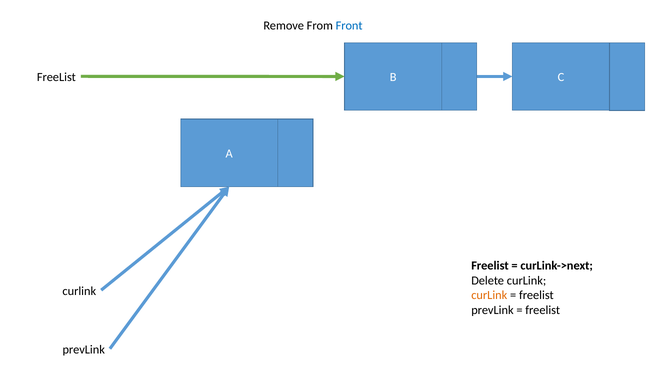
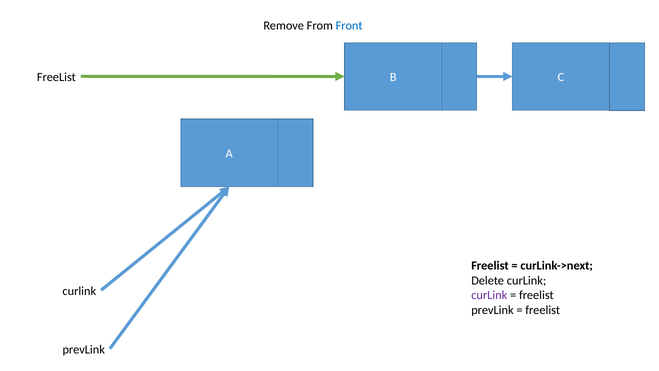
curLink colour: orange -> purple (489, 295)
